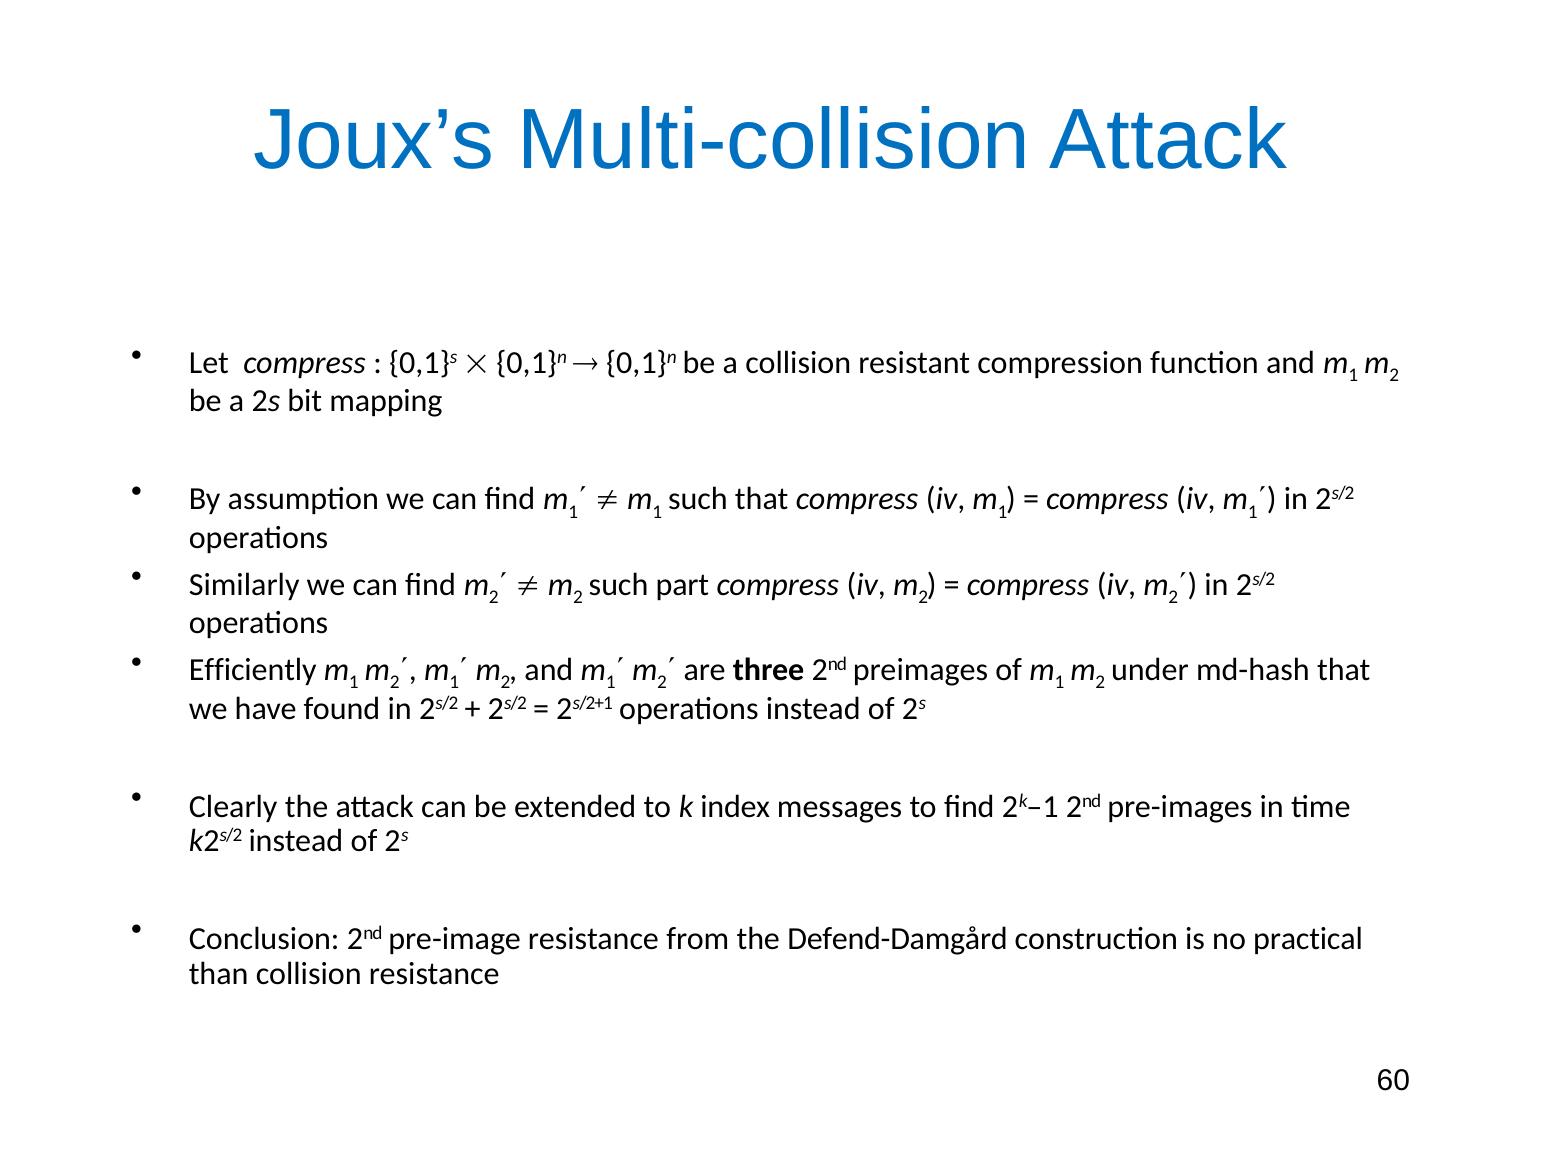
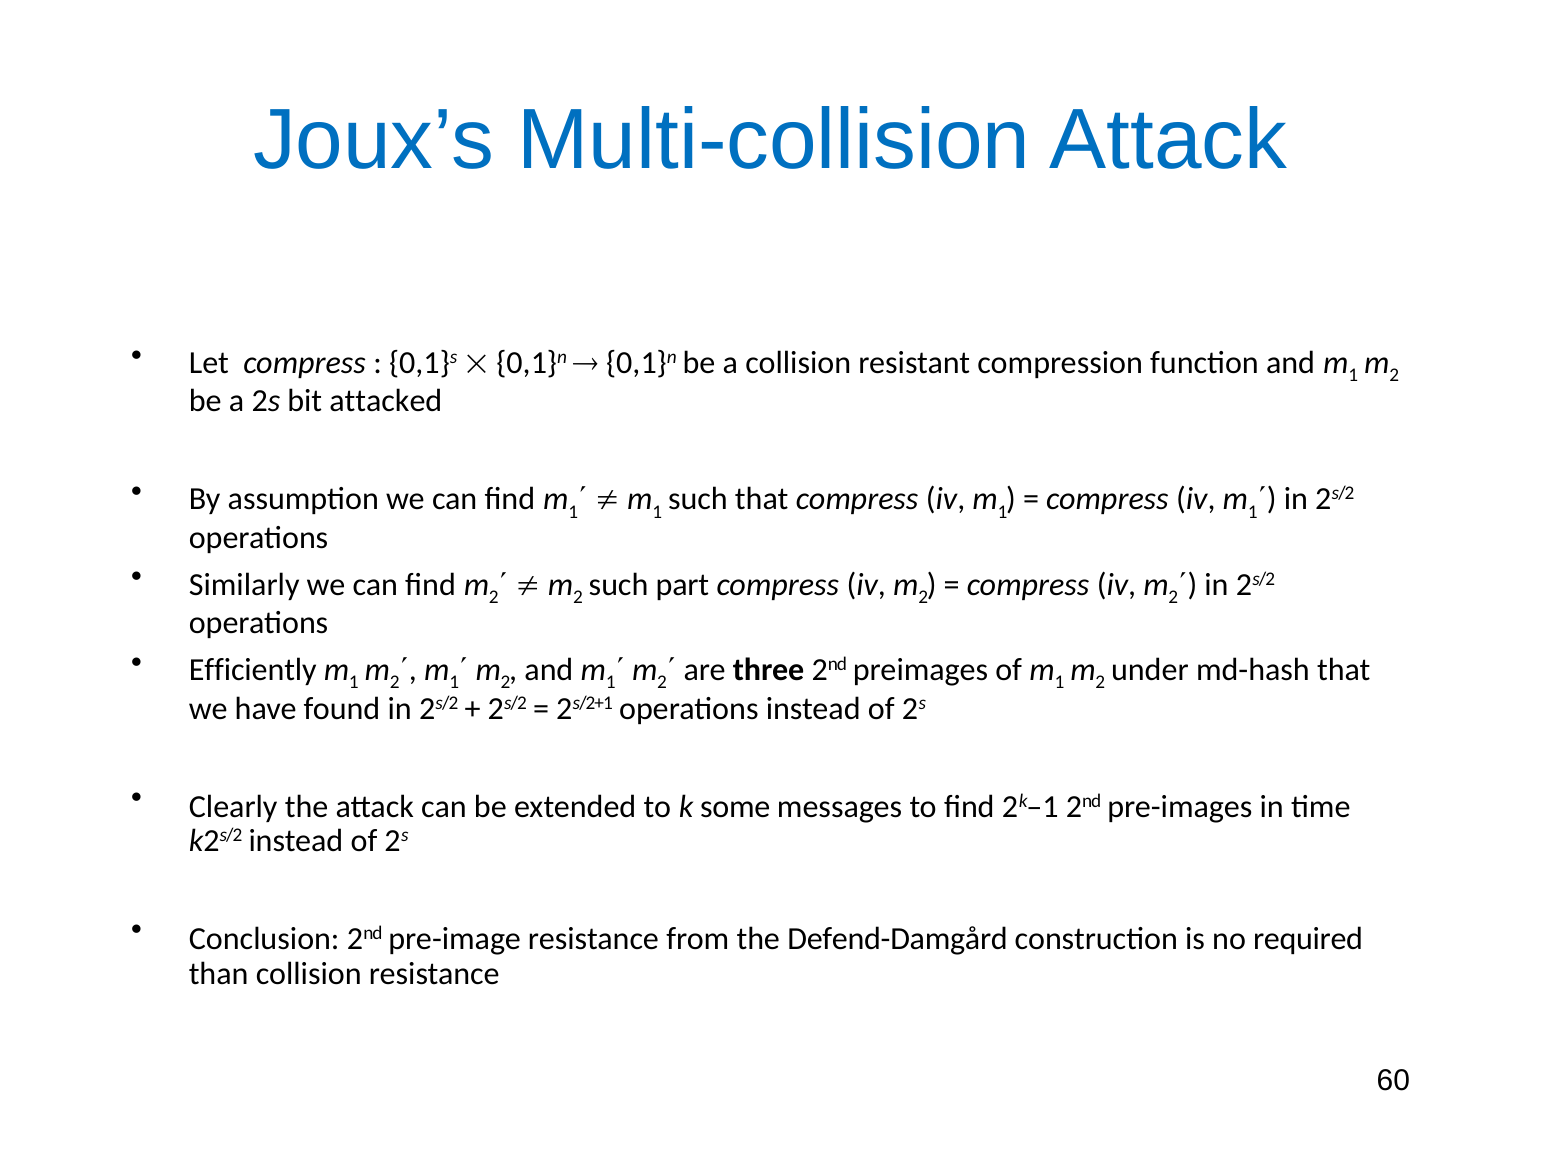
mapping: mapping -> attacked (386, 402)
index: index -> some (735, 807)
practical: practical -> required (1308, 940)
